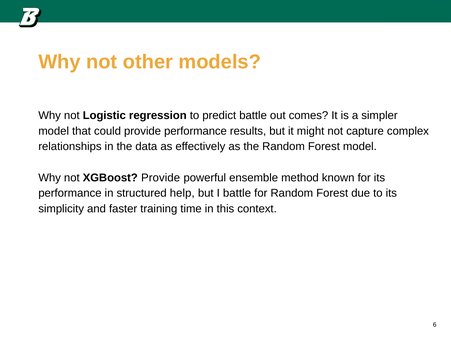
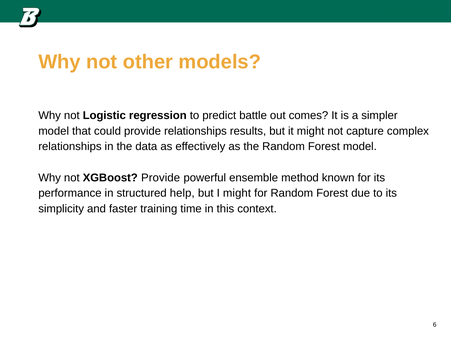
provide performance: performance -> relationships (195, 131)
I battle: battle -> might (237, 193)
